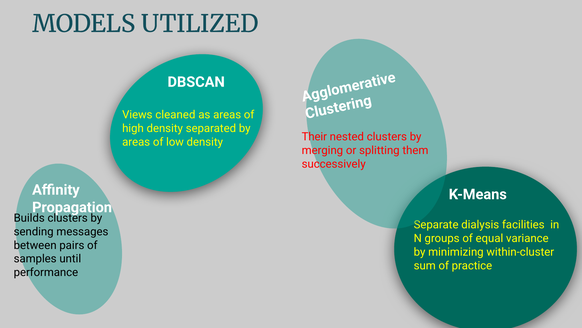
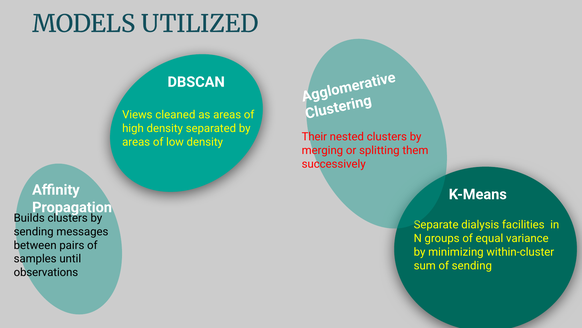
of practice: practice -> sending (472, 265)
performance: performance -> observations (46, 272)
